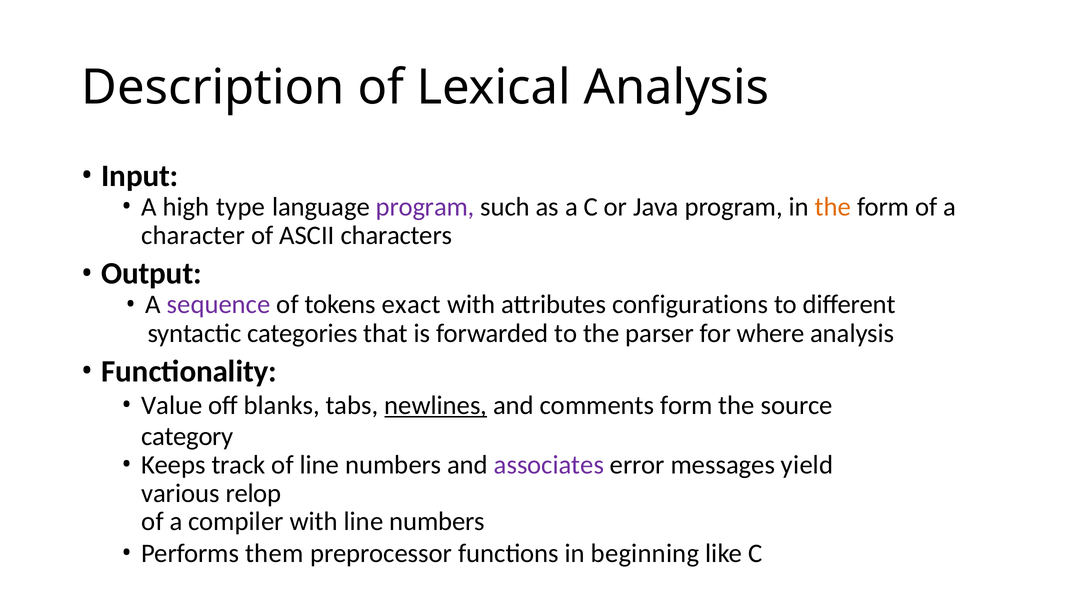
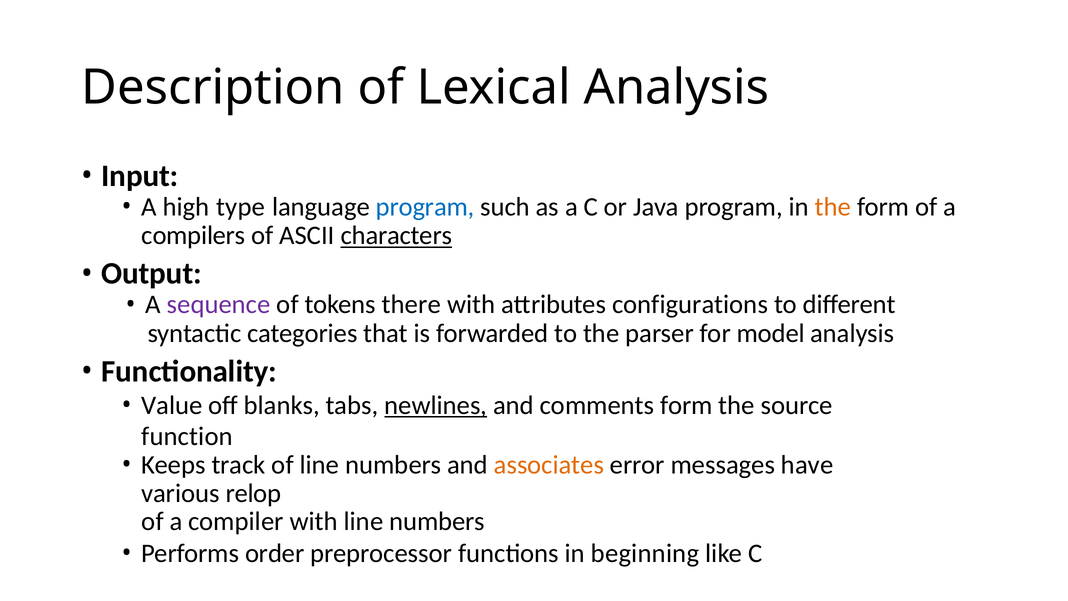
program colour: purple -> blue (425, 207)
character: character -> compilers (193, 235)
characters underline: none -> present (396, 235)
exact: exact -> there (411, 304)
where: where -> model (771, 333)
category: category -> function (187, 436)
associates colour: purple -> orange (549, 465)
yield: yield -> have (807, 465)
them: them -> order (275, 553)
